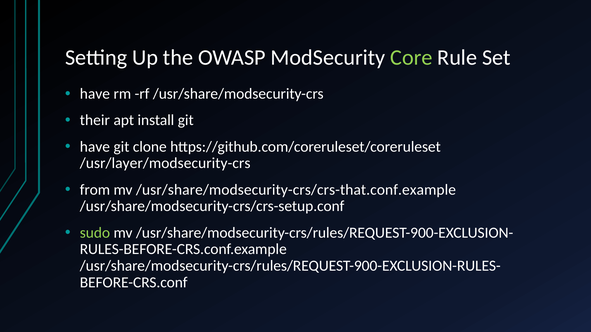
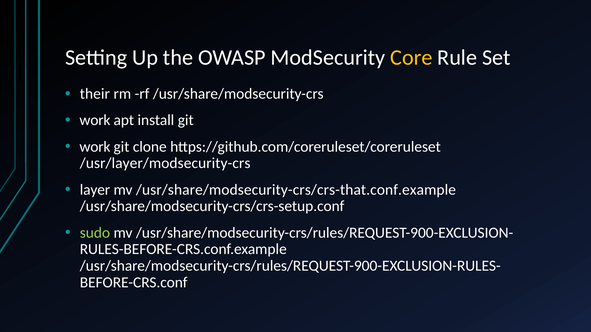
Core colour: light green -> yellow (411, 58)
have: have -> their (95, 94)
their: their -> work (95, 120)
have: have -> work (95, 147)
from: from -> layer (95, 190)
